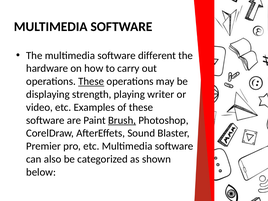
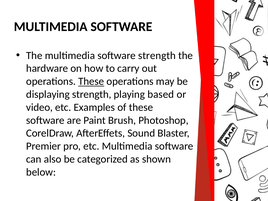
software different: different -> strength (157, 55)
writer: writer -> based (161, 94)
Brush underline: present -> none (122, 120)
